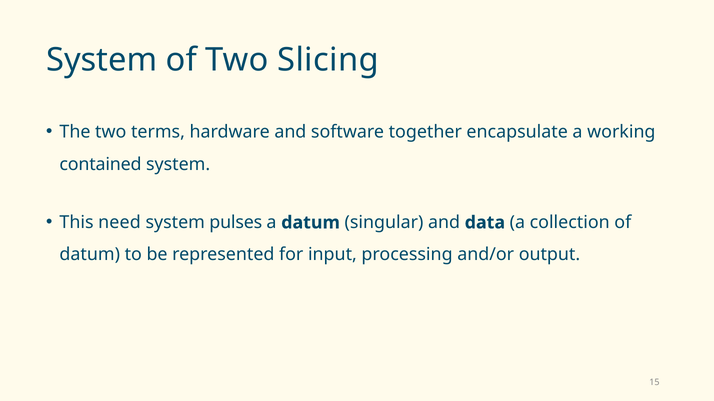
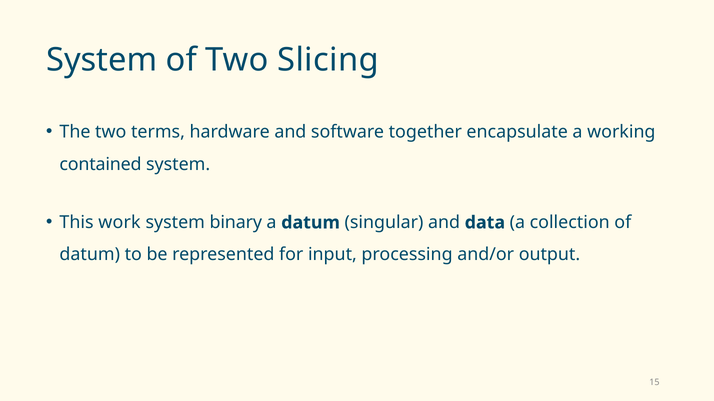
need: need -> work (119, 223)
pulses: pulses -> binary (236, 223)
